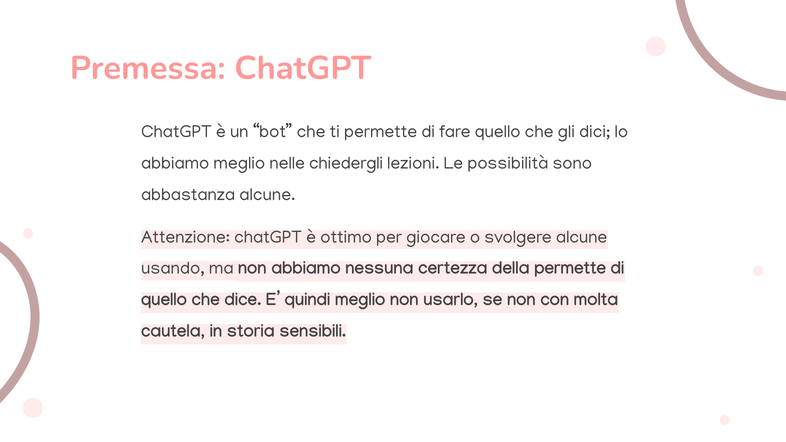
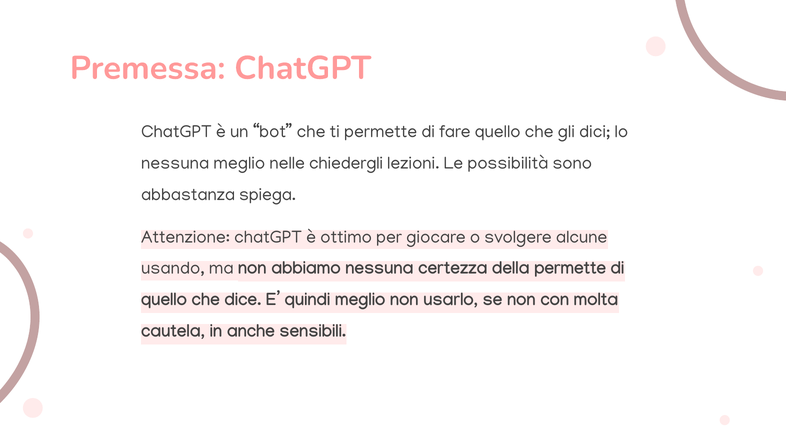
abbiamo: abbiamo -> nessuna (175, 163)
abbastanza alcune: alcune -> spiega (267, 195)
storia: storia -> anche (251, 331)
